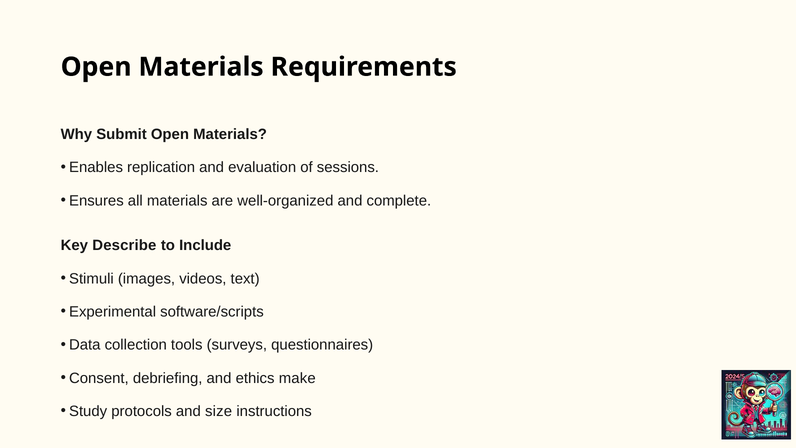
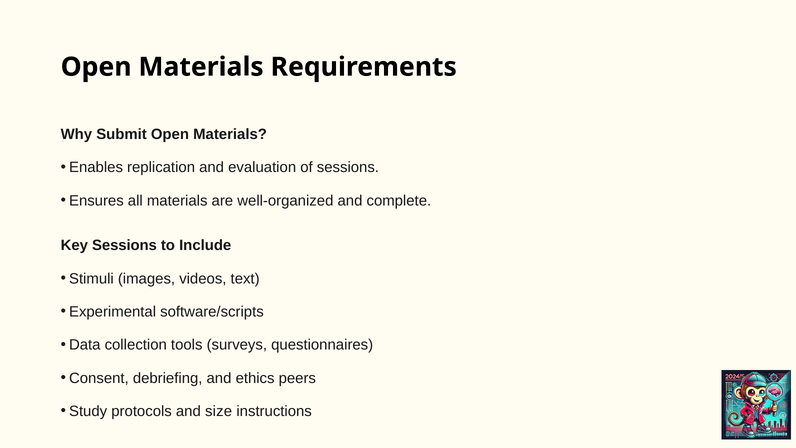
Key Describe: Describe -> Sessions (124, 245)
make: make -> peers (297, 378)
